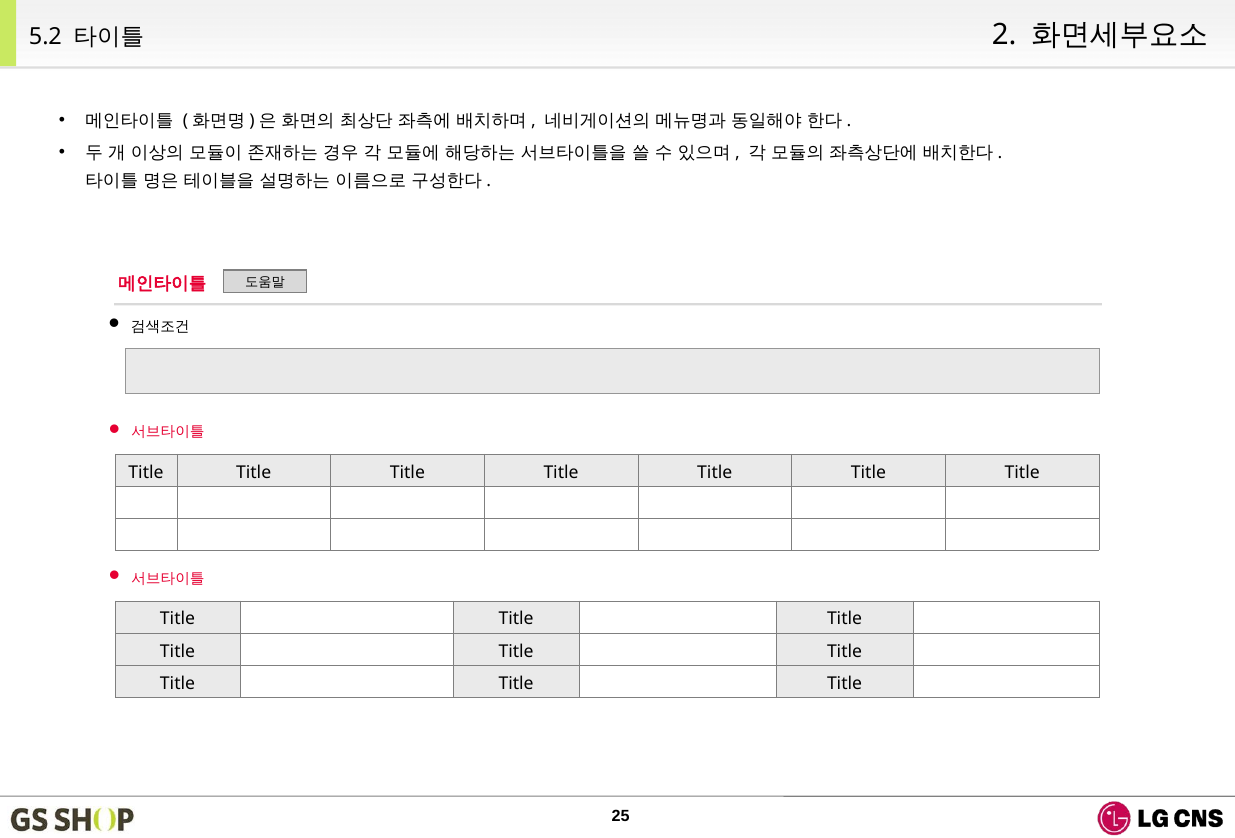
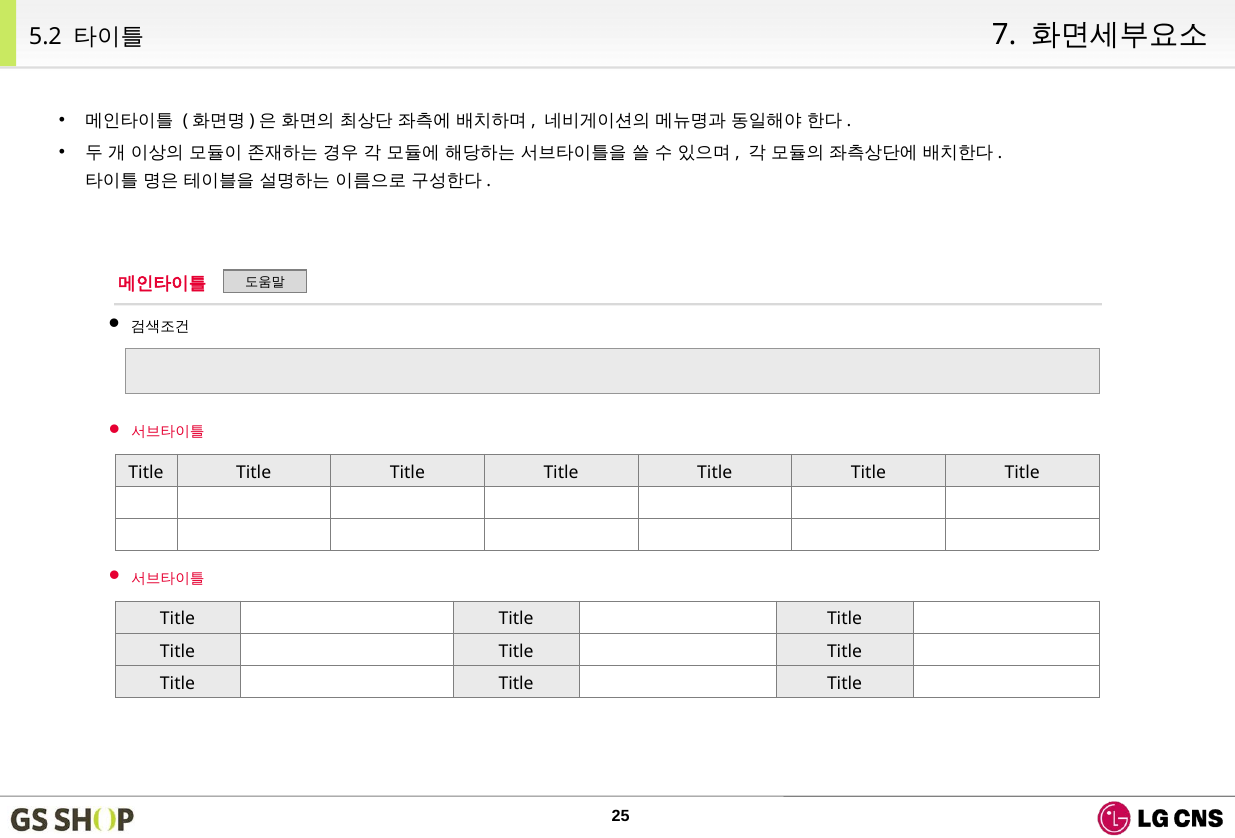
2: 2 -> 7 (1004, 35)
